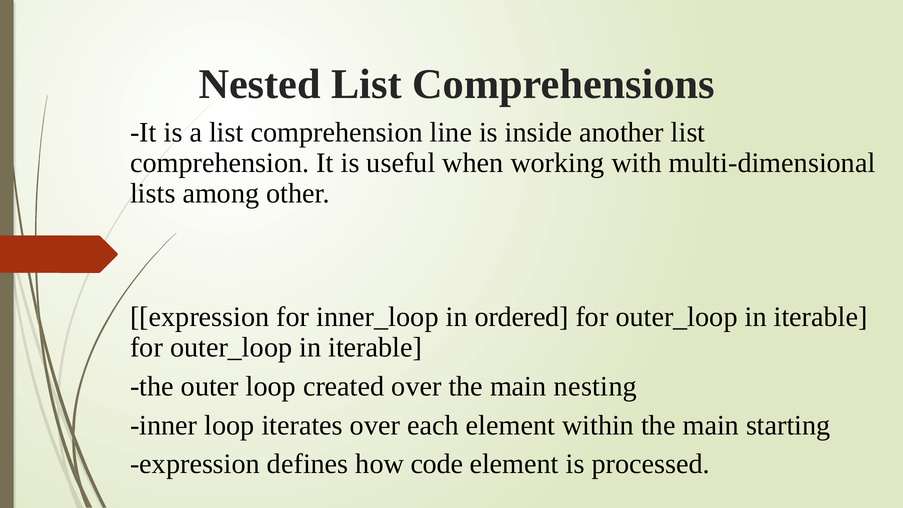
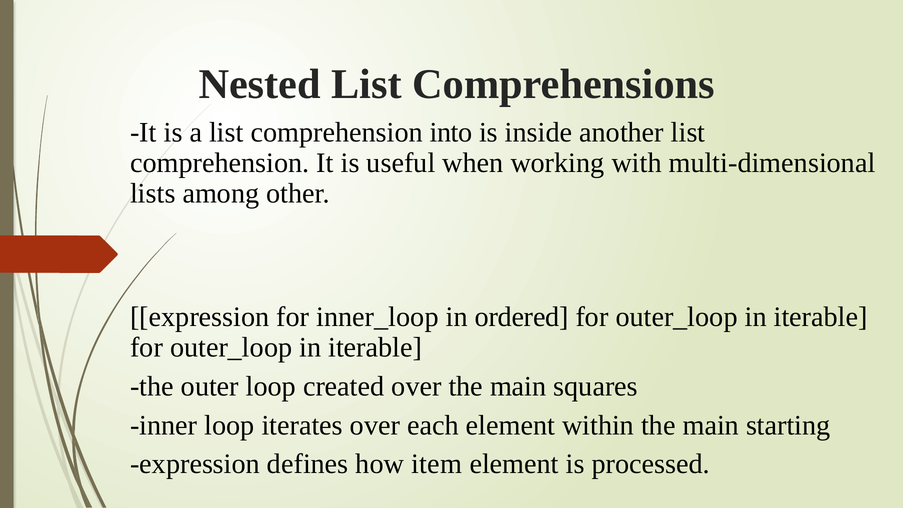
line: line -> into (451, 132)
nesting: nesting -> squares (596, 386)
code: code -> item (437, 464)
